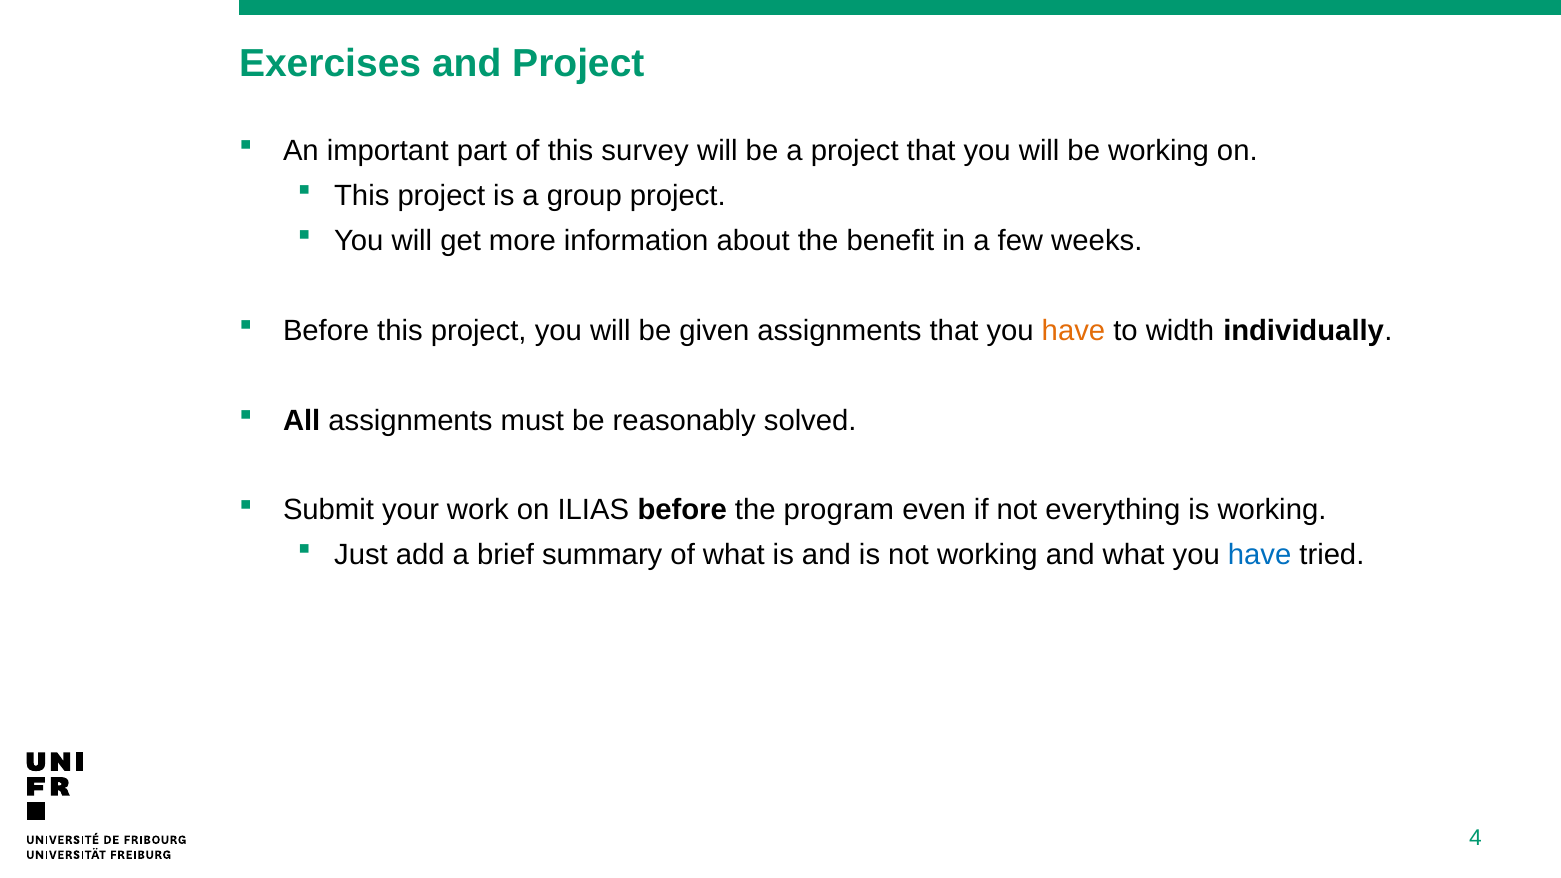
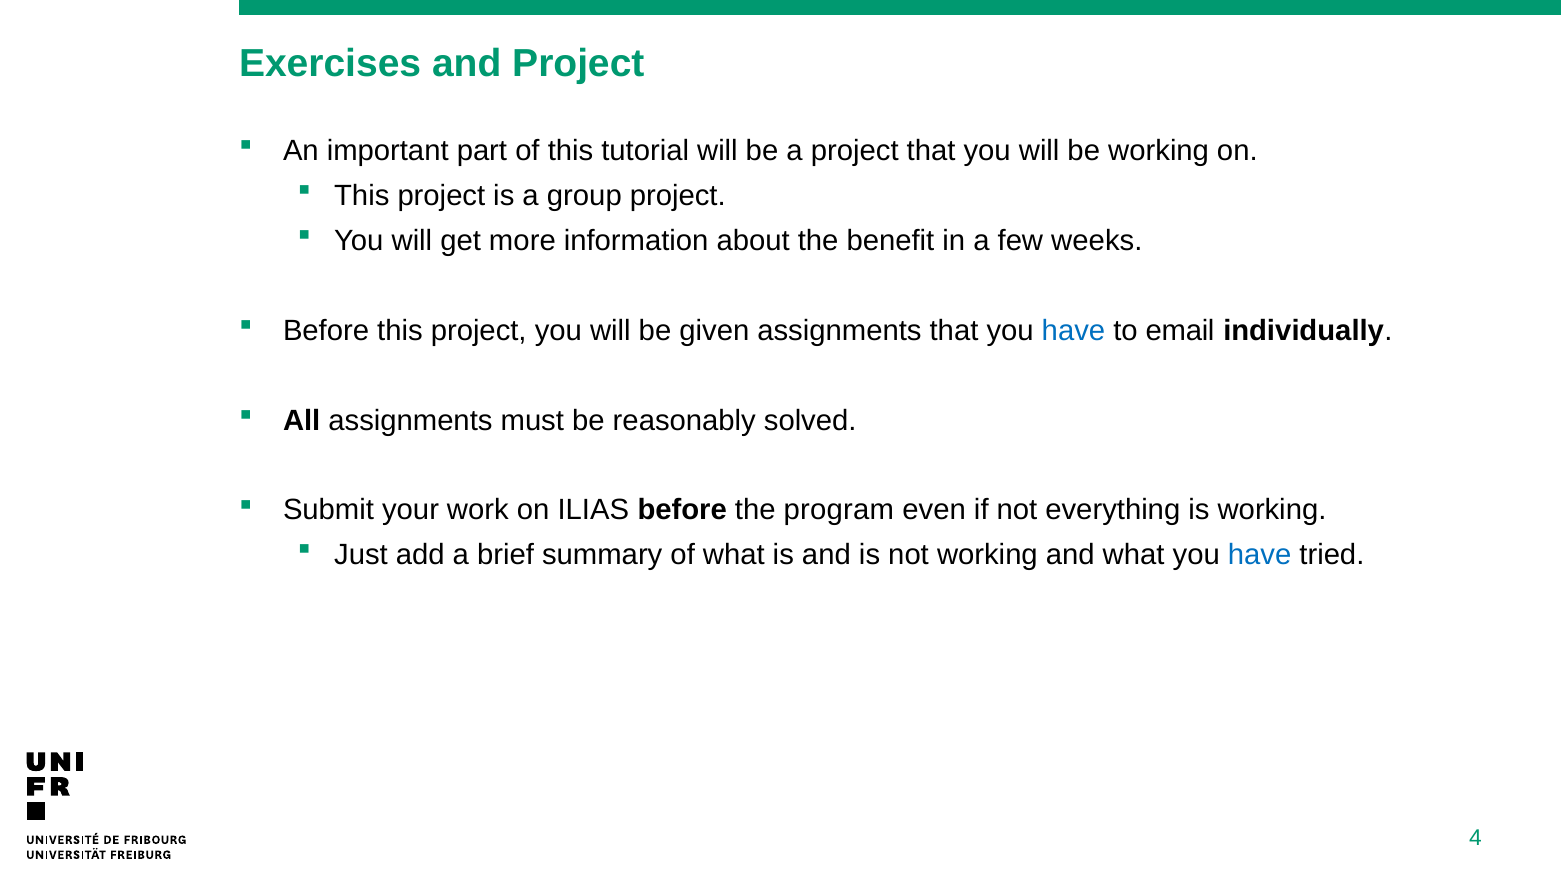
survey: survey -> tutorial (645, 151)
have colour: orange -> blue (1073, 331)
width: width -> email (1180, 331)
